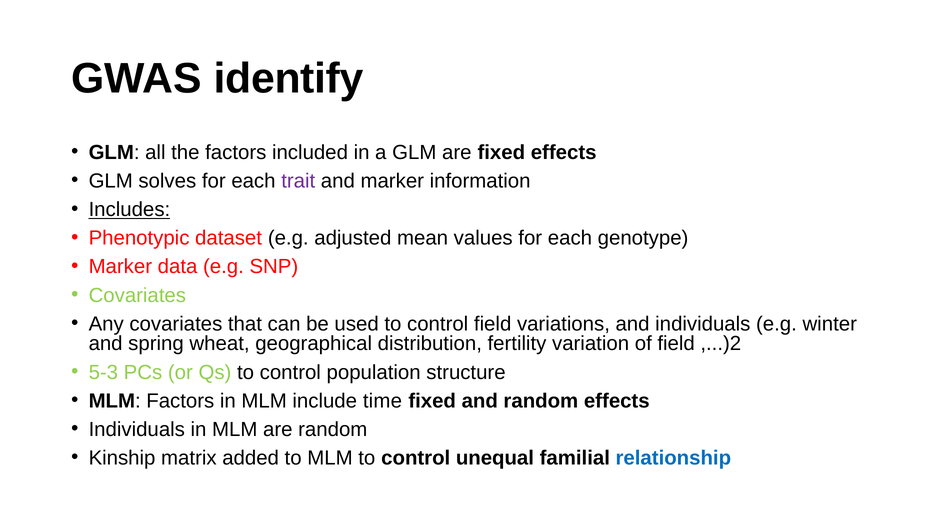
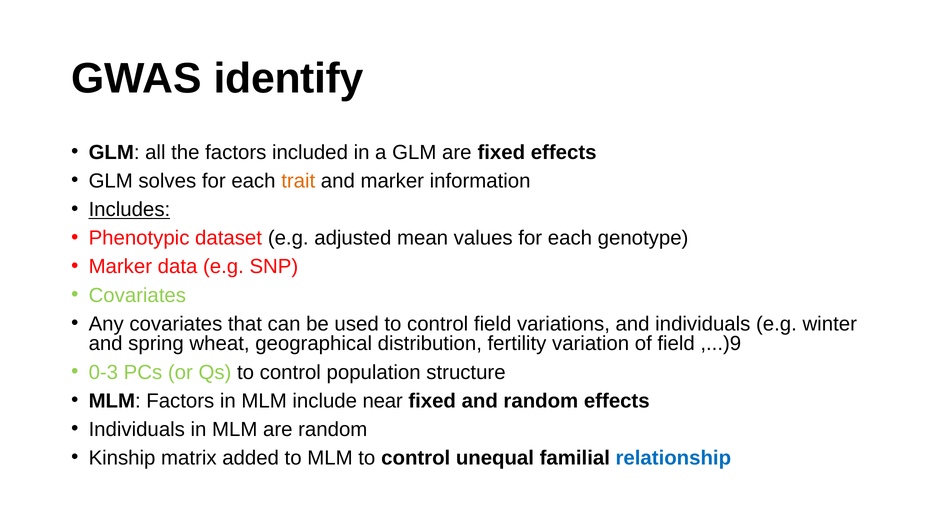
trait colour: purple -> orange (298, 181)
,...)2: ,...)2 -> ,...)9 (721, 344)
5-3: 5-3 -> 0-3 (103, 372)
time: time -> near (383, 401)
